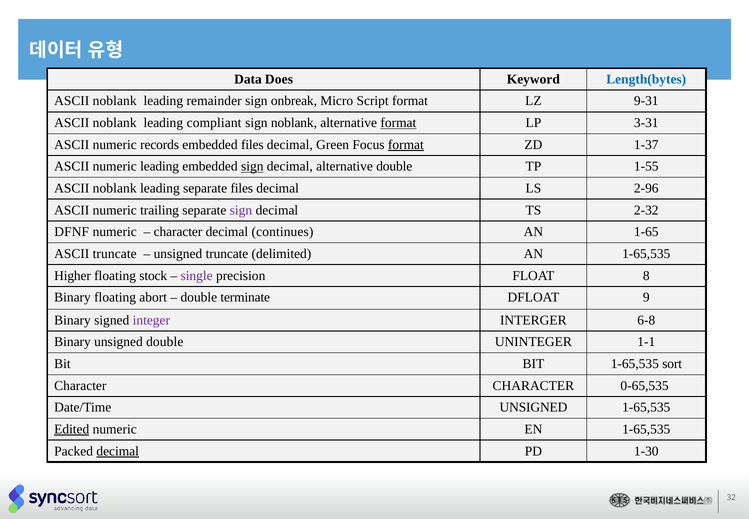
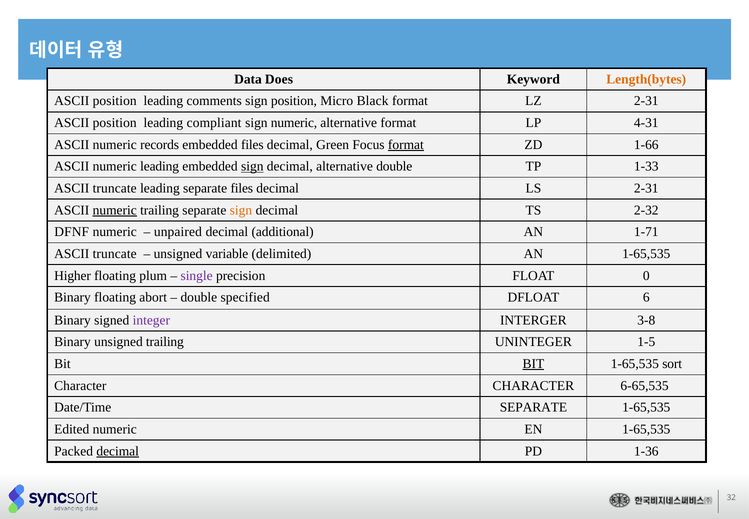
Length(bytes colour: blue -> orange (646, 79)
noblank: noblank -> position (115, 101)
remainder: remainder -> comments (214, 101)
sign onbreak: onbreak -> position (294, 101)
Script: Script -> Black (373, 101)
LZ 9-31: 9-31 -> 2-31 (646, 101)
noblank: noblank -> position (115, 123)
sign noblank: noblank -> numeric (294, 123)
format underline: present -> none (398, 123)
3-31: 3-31 -> 4-31 (646, 123)
1-37: 1-37 -> 1-66 (646, 145)
1-55: 1-55 -> 1-33 (646, 166)
noblank: noblank -> truncate (115, 188)
LS 2-96: 2-96 -> 2-31 (646, 188)
numeric underline: none -> present (115, 210)
sign colour: purple -> orange (241, 210)
character: character -> unpaired (178, 232)
continues: continues -> additional (283, 232)
1-65: 1-65 -> 1-71 (646, 232)
unsigned truncate: truncate -> variable (227, 254)
stock: stock -> plum (153, 275)
8: 8 -> 0 (646, 275)
terminate: terminate -> specified (245, 297)
9: 9 -> 6 (646, 297)
6-8: 6-8 -> 3-8 (646, 320)
unsigned double: double -> trailing (165, 342)
1-1: 1-1 -> 1-5 (646, 342)
BIT underline: none -> present (533, 364)
0-65,535: 0-65,535 -> 6-65,535 (645, 385)
Date/Time UNSIGNED: UNSIGNED -> SEPARATE (533, 407)
Edited underline: present -> none (72, 429)
1-30: 1-30 -> 1-36 (646, 451)
